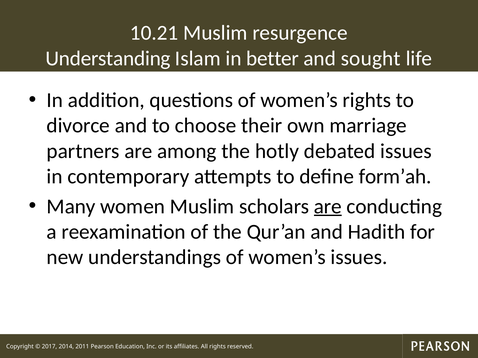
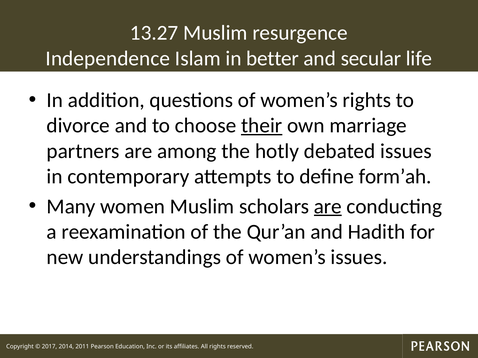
10.21: 10.21 -> 13.27 (154, 33)
Understanding: Understanding -> Independence (108, 58)
sought: sought -> secular (371, 58)
their underline: none -> present (262, 126)
